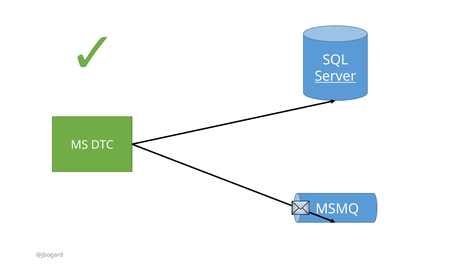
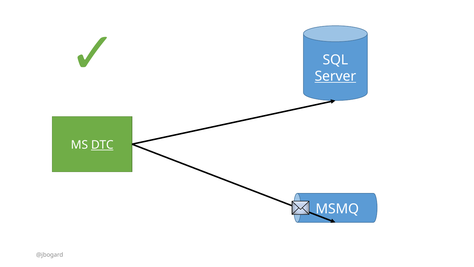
DTC underline: none -> present (102, 145)
